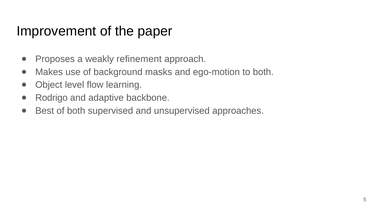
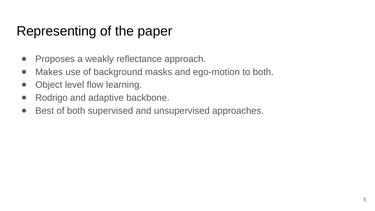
Improvement: Improvement -> Representing (56, 31)
refinement: refinement -> reflectance (139, 59)
